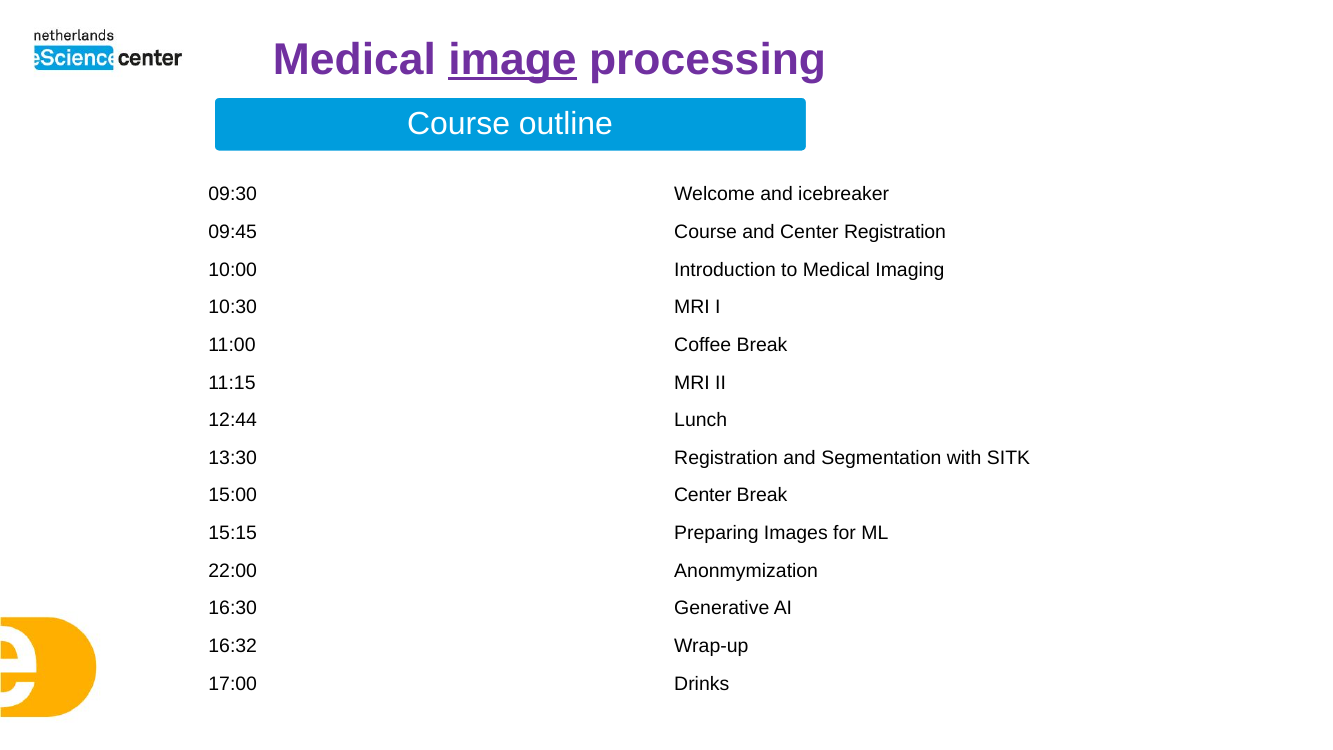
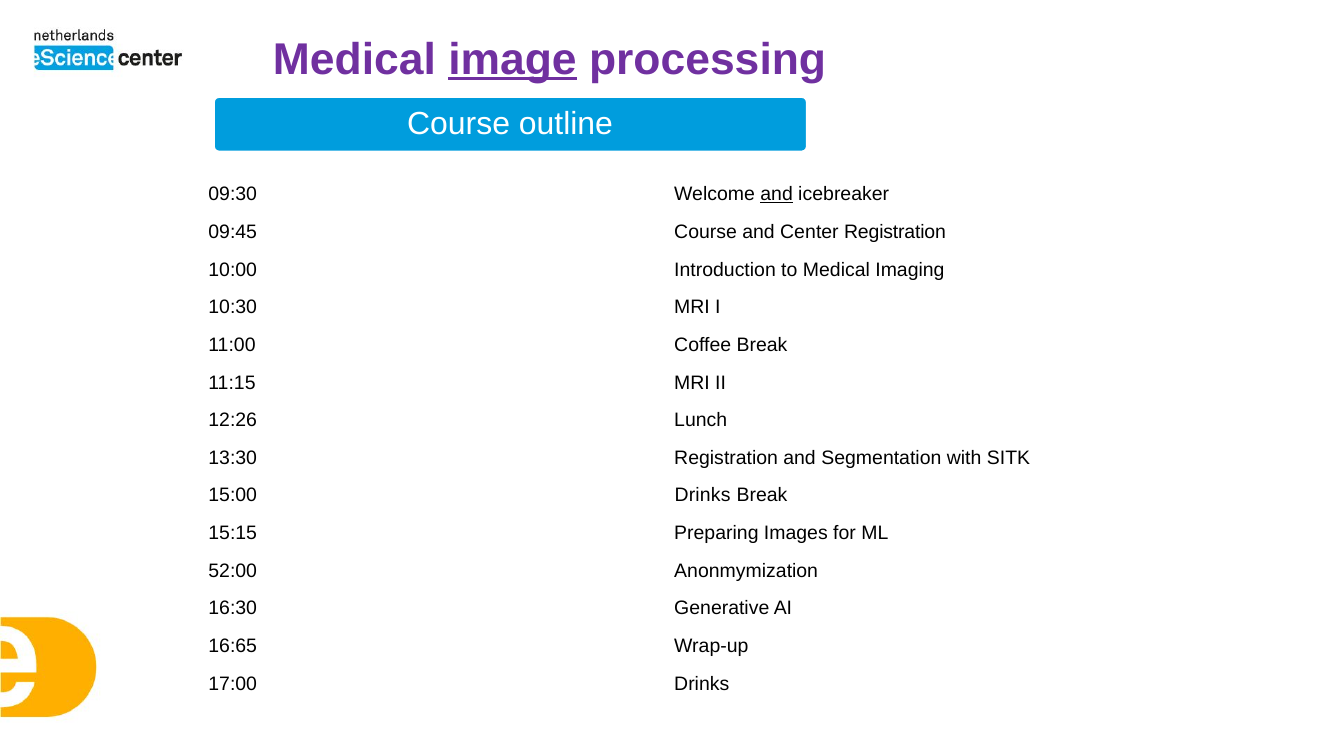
and underline: none -> present (777, 194)
12:44: 12:44 -> 12:26 (233, 420)
15:00 Center: Center -> Drinks (703, 495)
22:00: 22:00 -> 52:00 (233, 571)
16:32: 16:32 -> 16:65 (233, 646)
